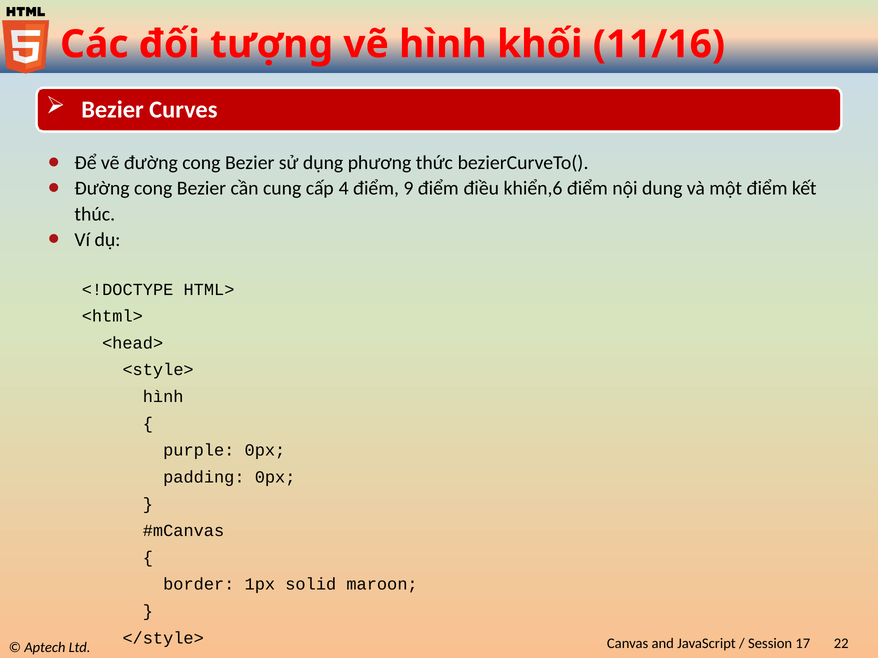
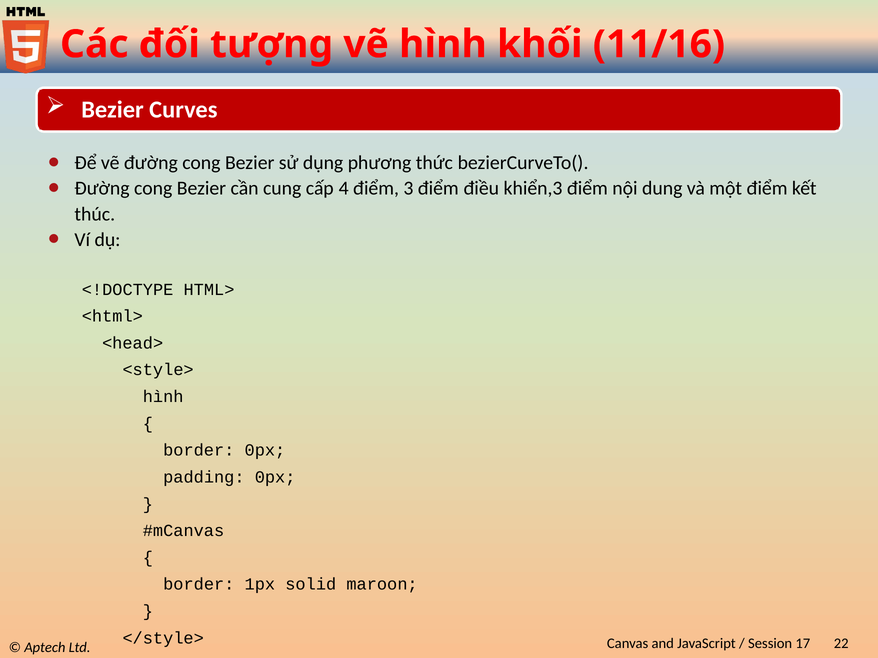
9: 9 -> 3 (408, 189)
khiển,6: khiển,6 -> khiển,3 (533, 189)
purple: purple -> border (199, 451)
